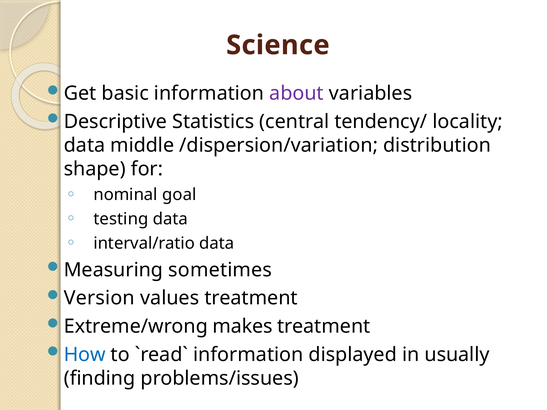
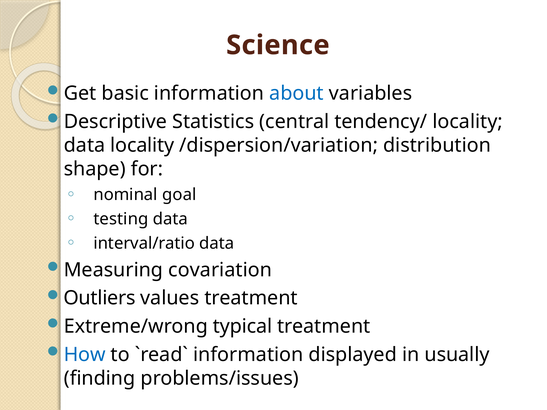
about colour: purple -> blue (297, 93)
data middle: middle -> locality (142, 145)
sometimes: sometimes -> covariation (220, 270)
Version: Version -> Outliers (100, 298)
makes: makes -> typical (243, 327)
